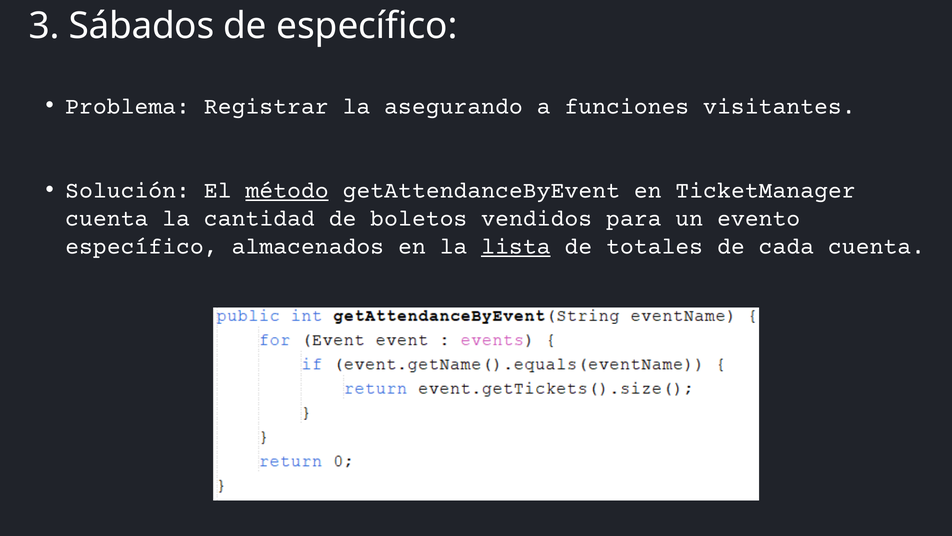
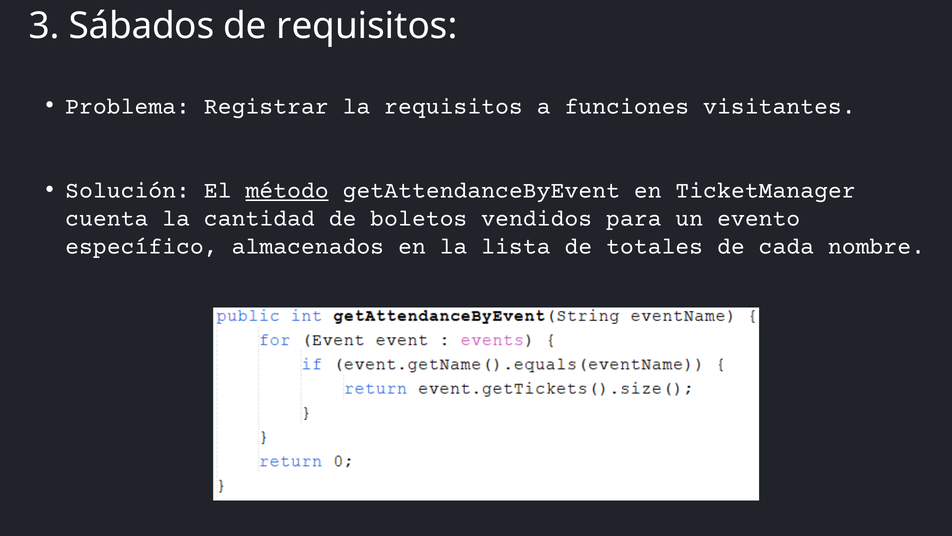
de específico: específico -> requisitos (367, 26)
la asegurando: asegurando -> requisitos (453, 106)
lista underline: present -> none (516, 246)
cada cuenta: cuenta -> nombre (876, 246)
